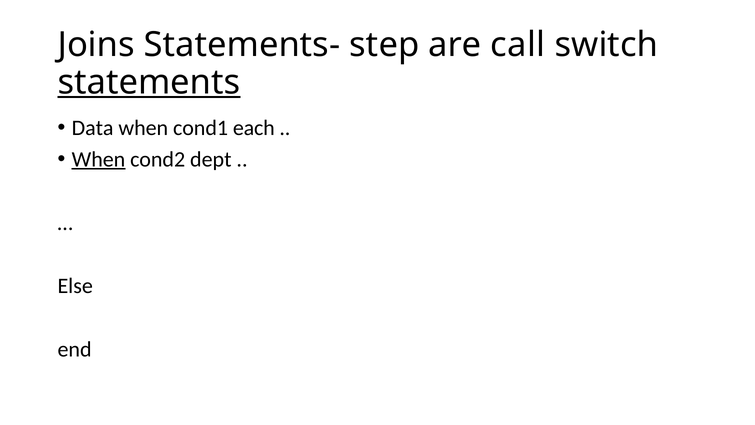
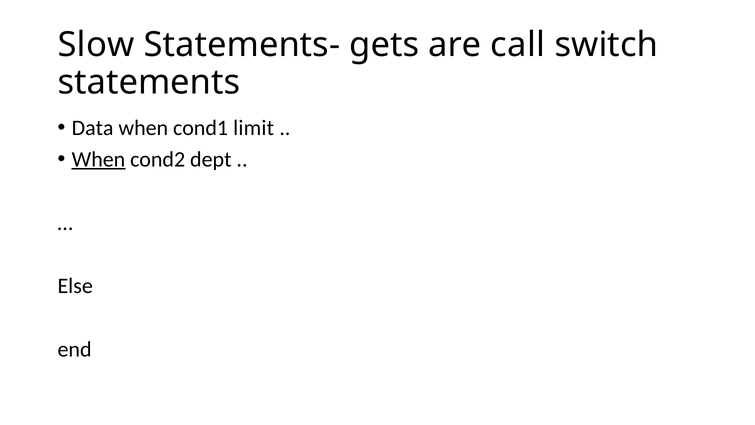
Joins: Joins -> Slow (96, 45)
step: step -> gets (384, 45)
statements underline: present -> none (149, 82)
each: each -> limit (254, 128)
